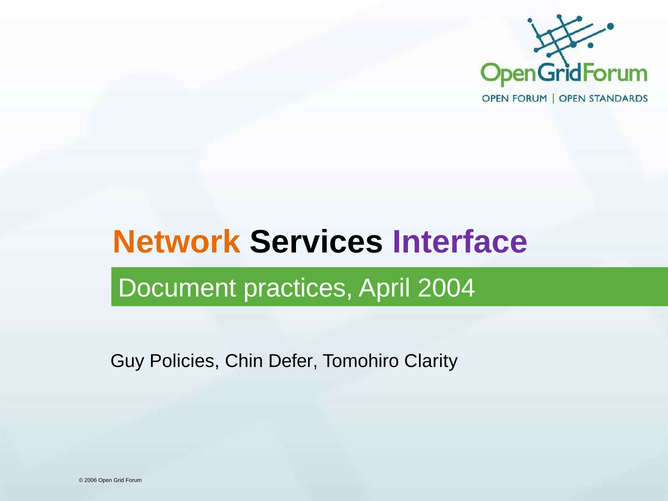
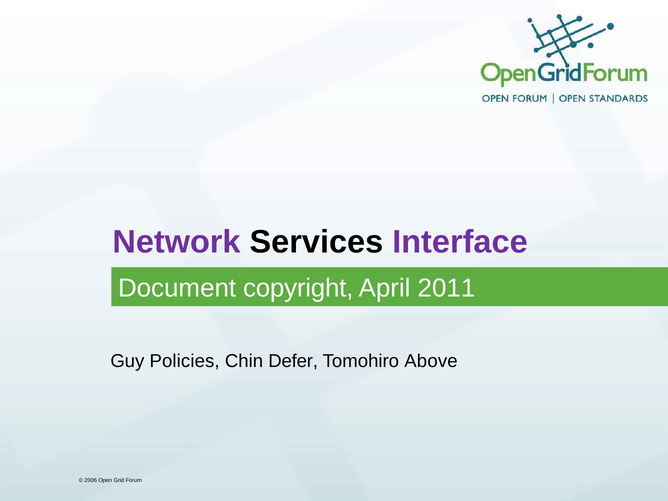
Network colour: orange -> purple (177, 242)
practices: practices -> copyright (298, 288)
2004: 2004 -> 2011 (446, 288)
Clarity: Clarity -> Above (431, 361)
